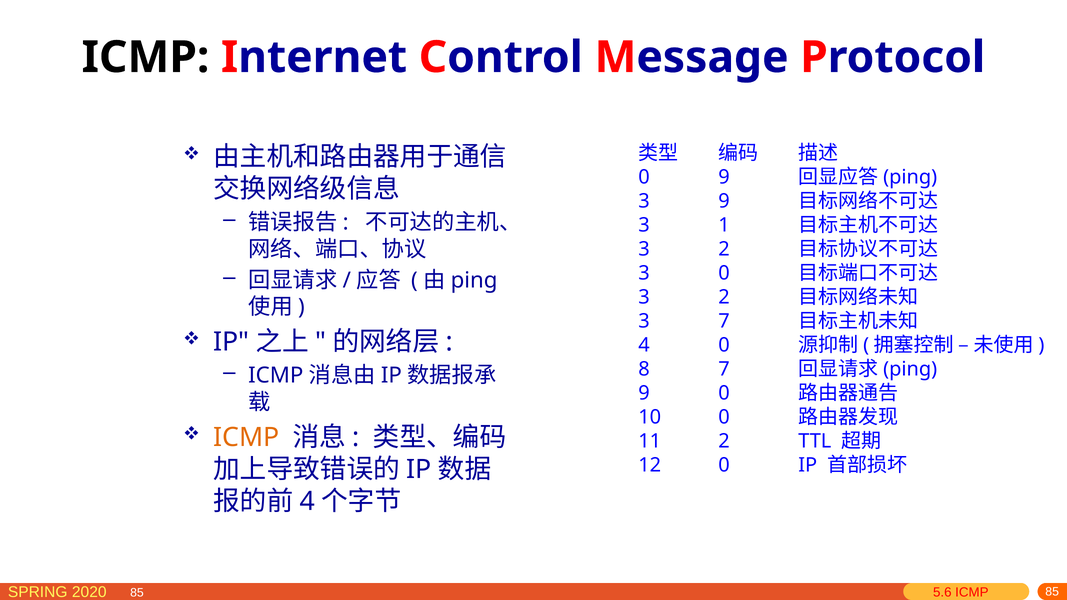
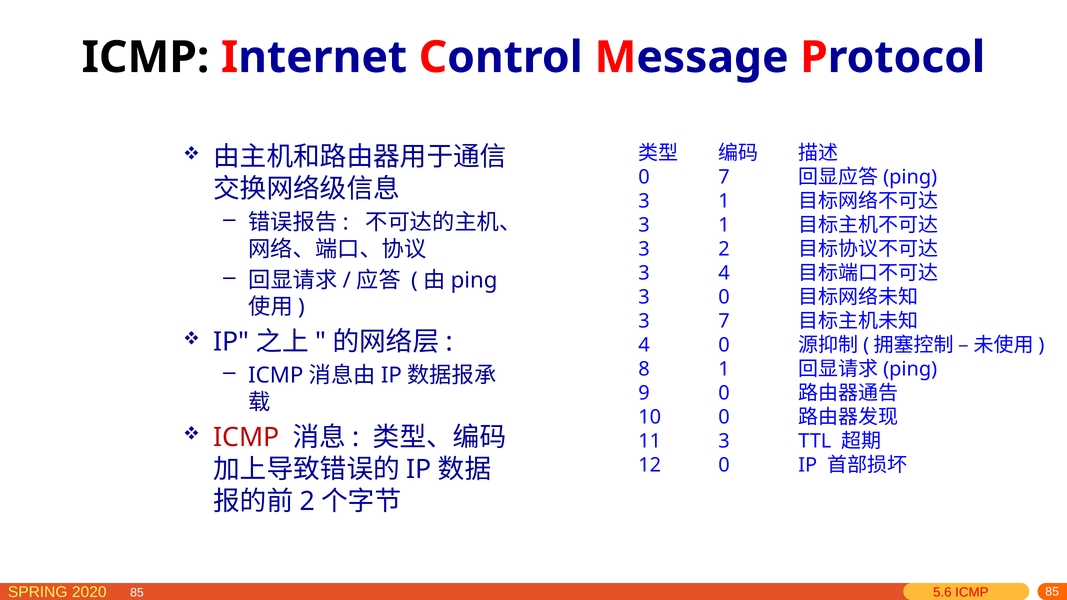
0 9: 9 -> 7 (724, 177)
9: 9 -> 1 (724, 201)
3 0: 0 -> 4 (724, 273)
2: 2 -> 0 (724, 297)
8 7: 7 -> 1 (724, 369)
ICMP colour: orange -> red (246, 437)
11 2: 2 -> 3 (724, 442)
4: 4 -> 2 (307, 501)
